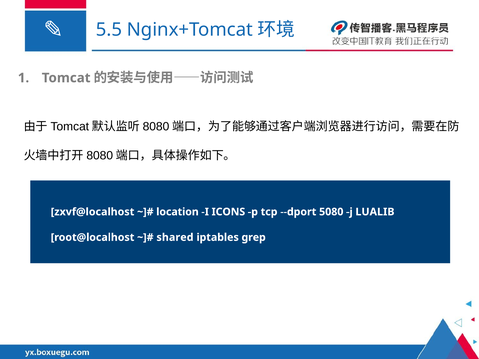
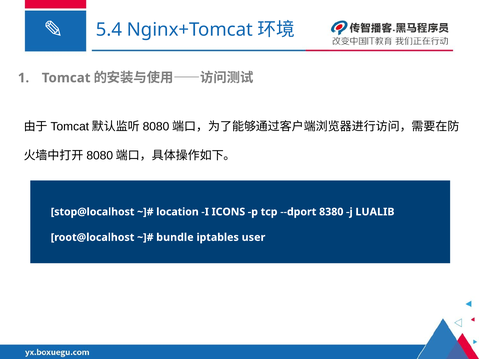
5.5: 5.5 -> 5.4 (109, 30)
zxvf@localhost: zxvf@localhost -> stop@localhost (93, 212)
5080: 5080 -> 8380 (331, 212)
shared: shared -> bundle (175, 238)
grep: grep -> user (254, 238)
